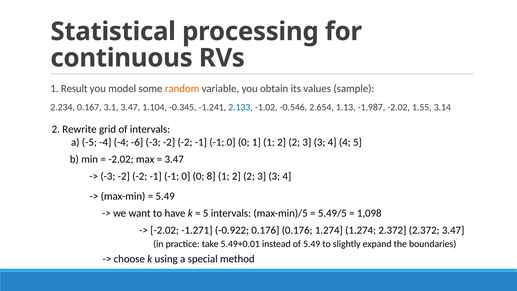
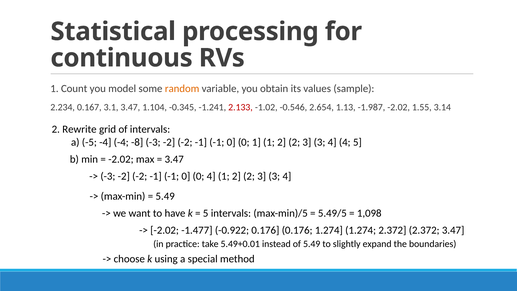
Result: Result -> Count (74, 88)
2.133 colour: blue -> red (240, 107)
-6: -6 -> -8 (137, 142)
0 8: 8 -> 4 (211, 176)
-1.271: -1.271 -> -1.477 (197, 230)
